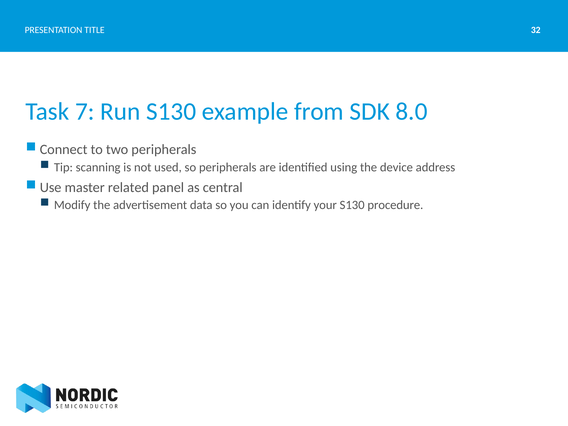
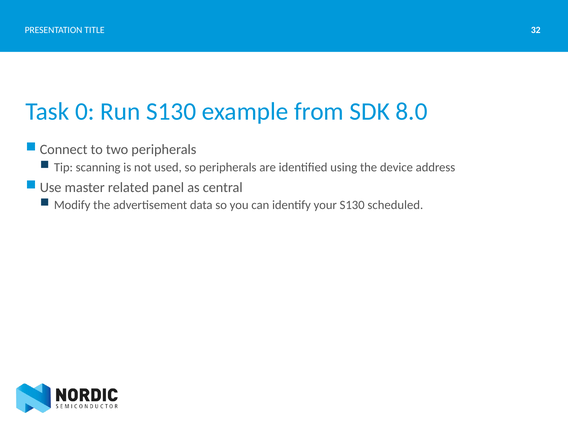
7: 7 -> 0 (85, 112)
procedure: procedure -> scheduled (395, 205)
